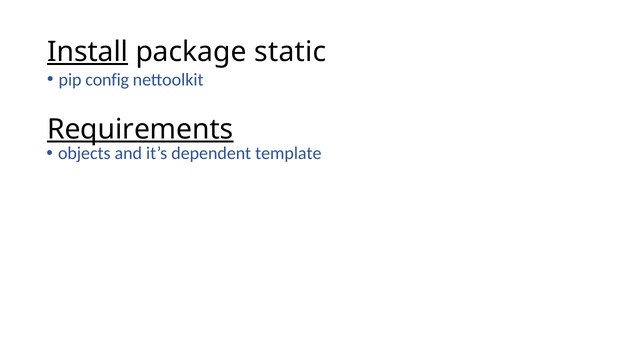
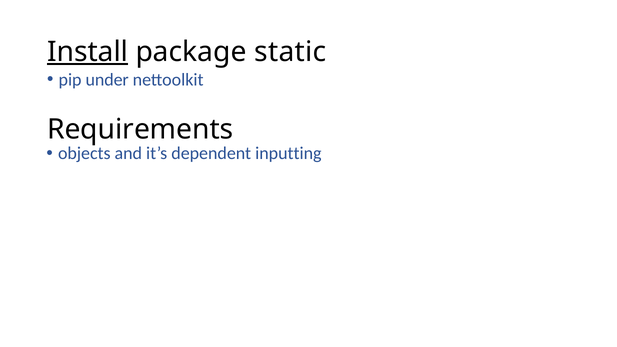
config: config -> under (107, 80)
Requirements underline: present -> none (140, 129)
template: template -> inputting (288, 154)
